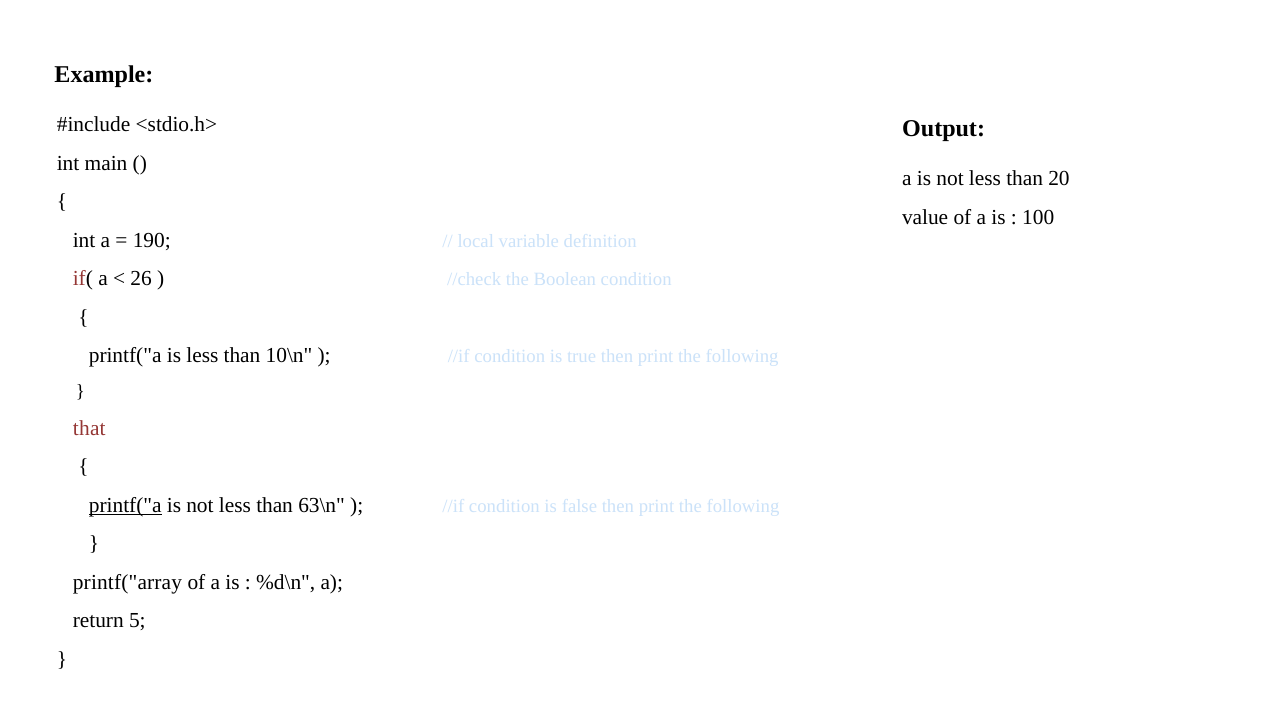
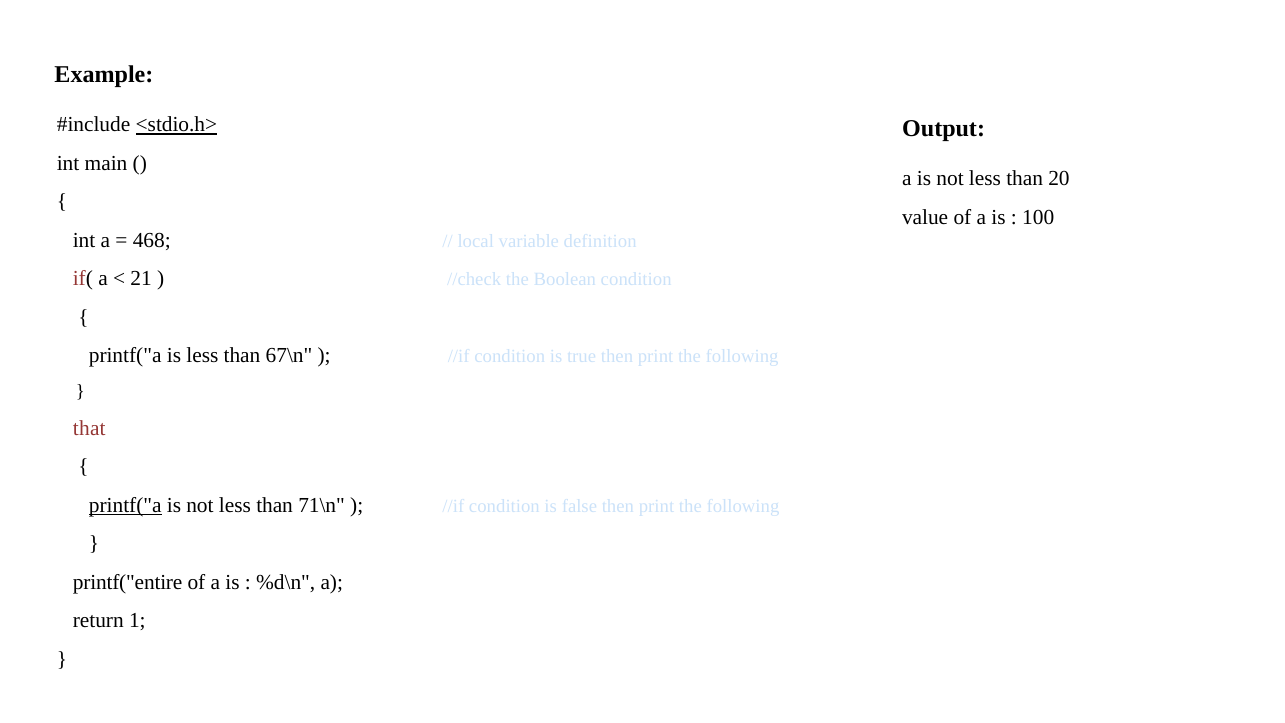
<stdio.h> underline: none -> present (176, 125)
190: 190 -> 468 (152, 240)
26: 26 -> 21 (141, 279)
10\n: 10\n -> 67\n (289, 356)
63\n: 63\n -> 71\n (322, 505)
printf("array: printf("array -> printf("entire (128, 582)
5: 5 -> 1 (137, 621)
